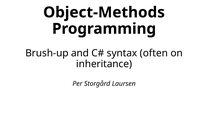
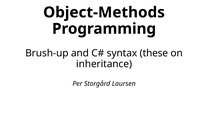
often: often -> these (154, 53)
